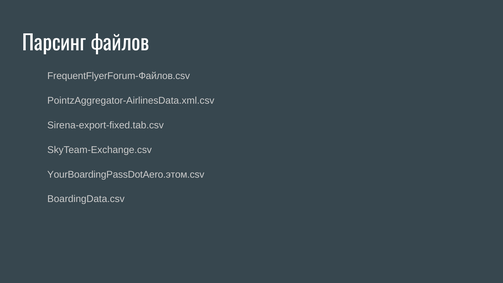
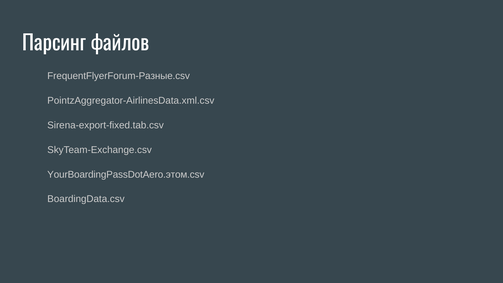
FrequentFlyerForum-Файлов.csv: FrequentFlyerForum-Файлов.csv -> FrequentFlyerForum-Разные.csv (119, 76)
